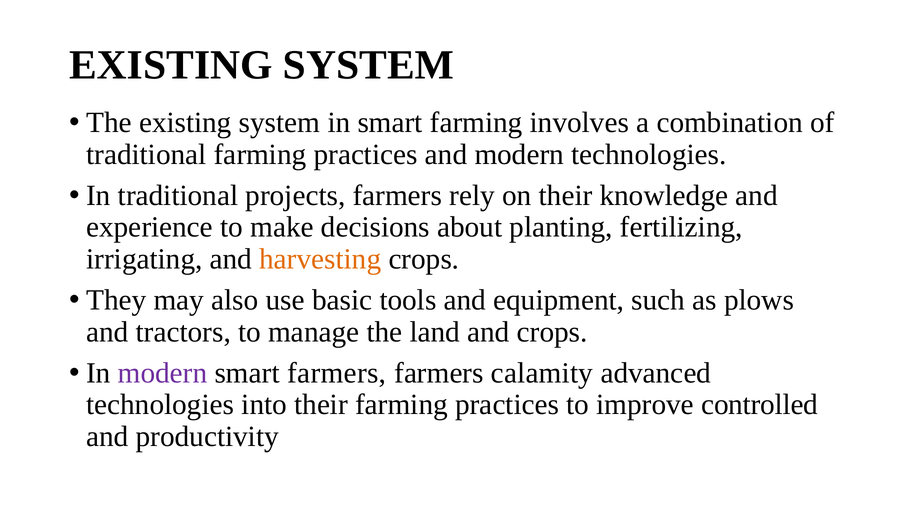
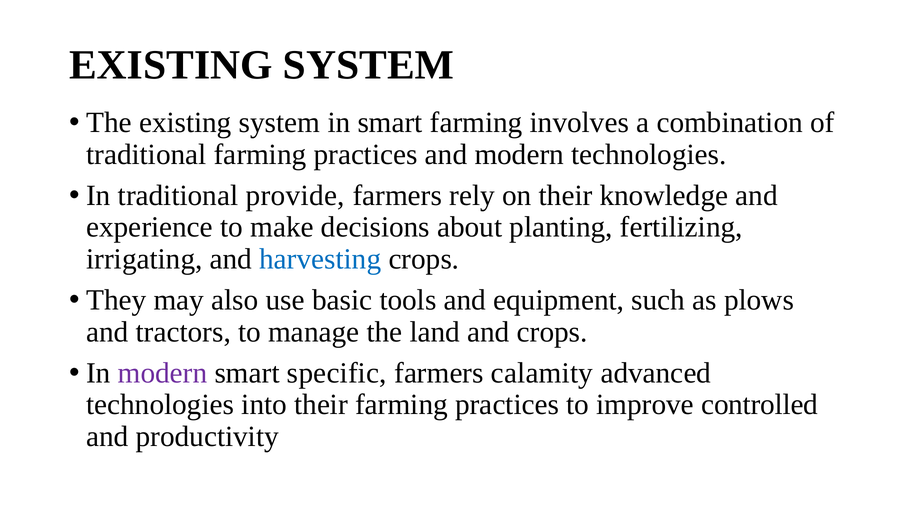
projects: projects -> provide (295, 195)
harvesting colour: orange -> blue (320, 259)
smart farmers: farmers -> specific (337, 373)
